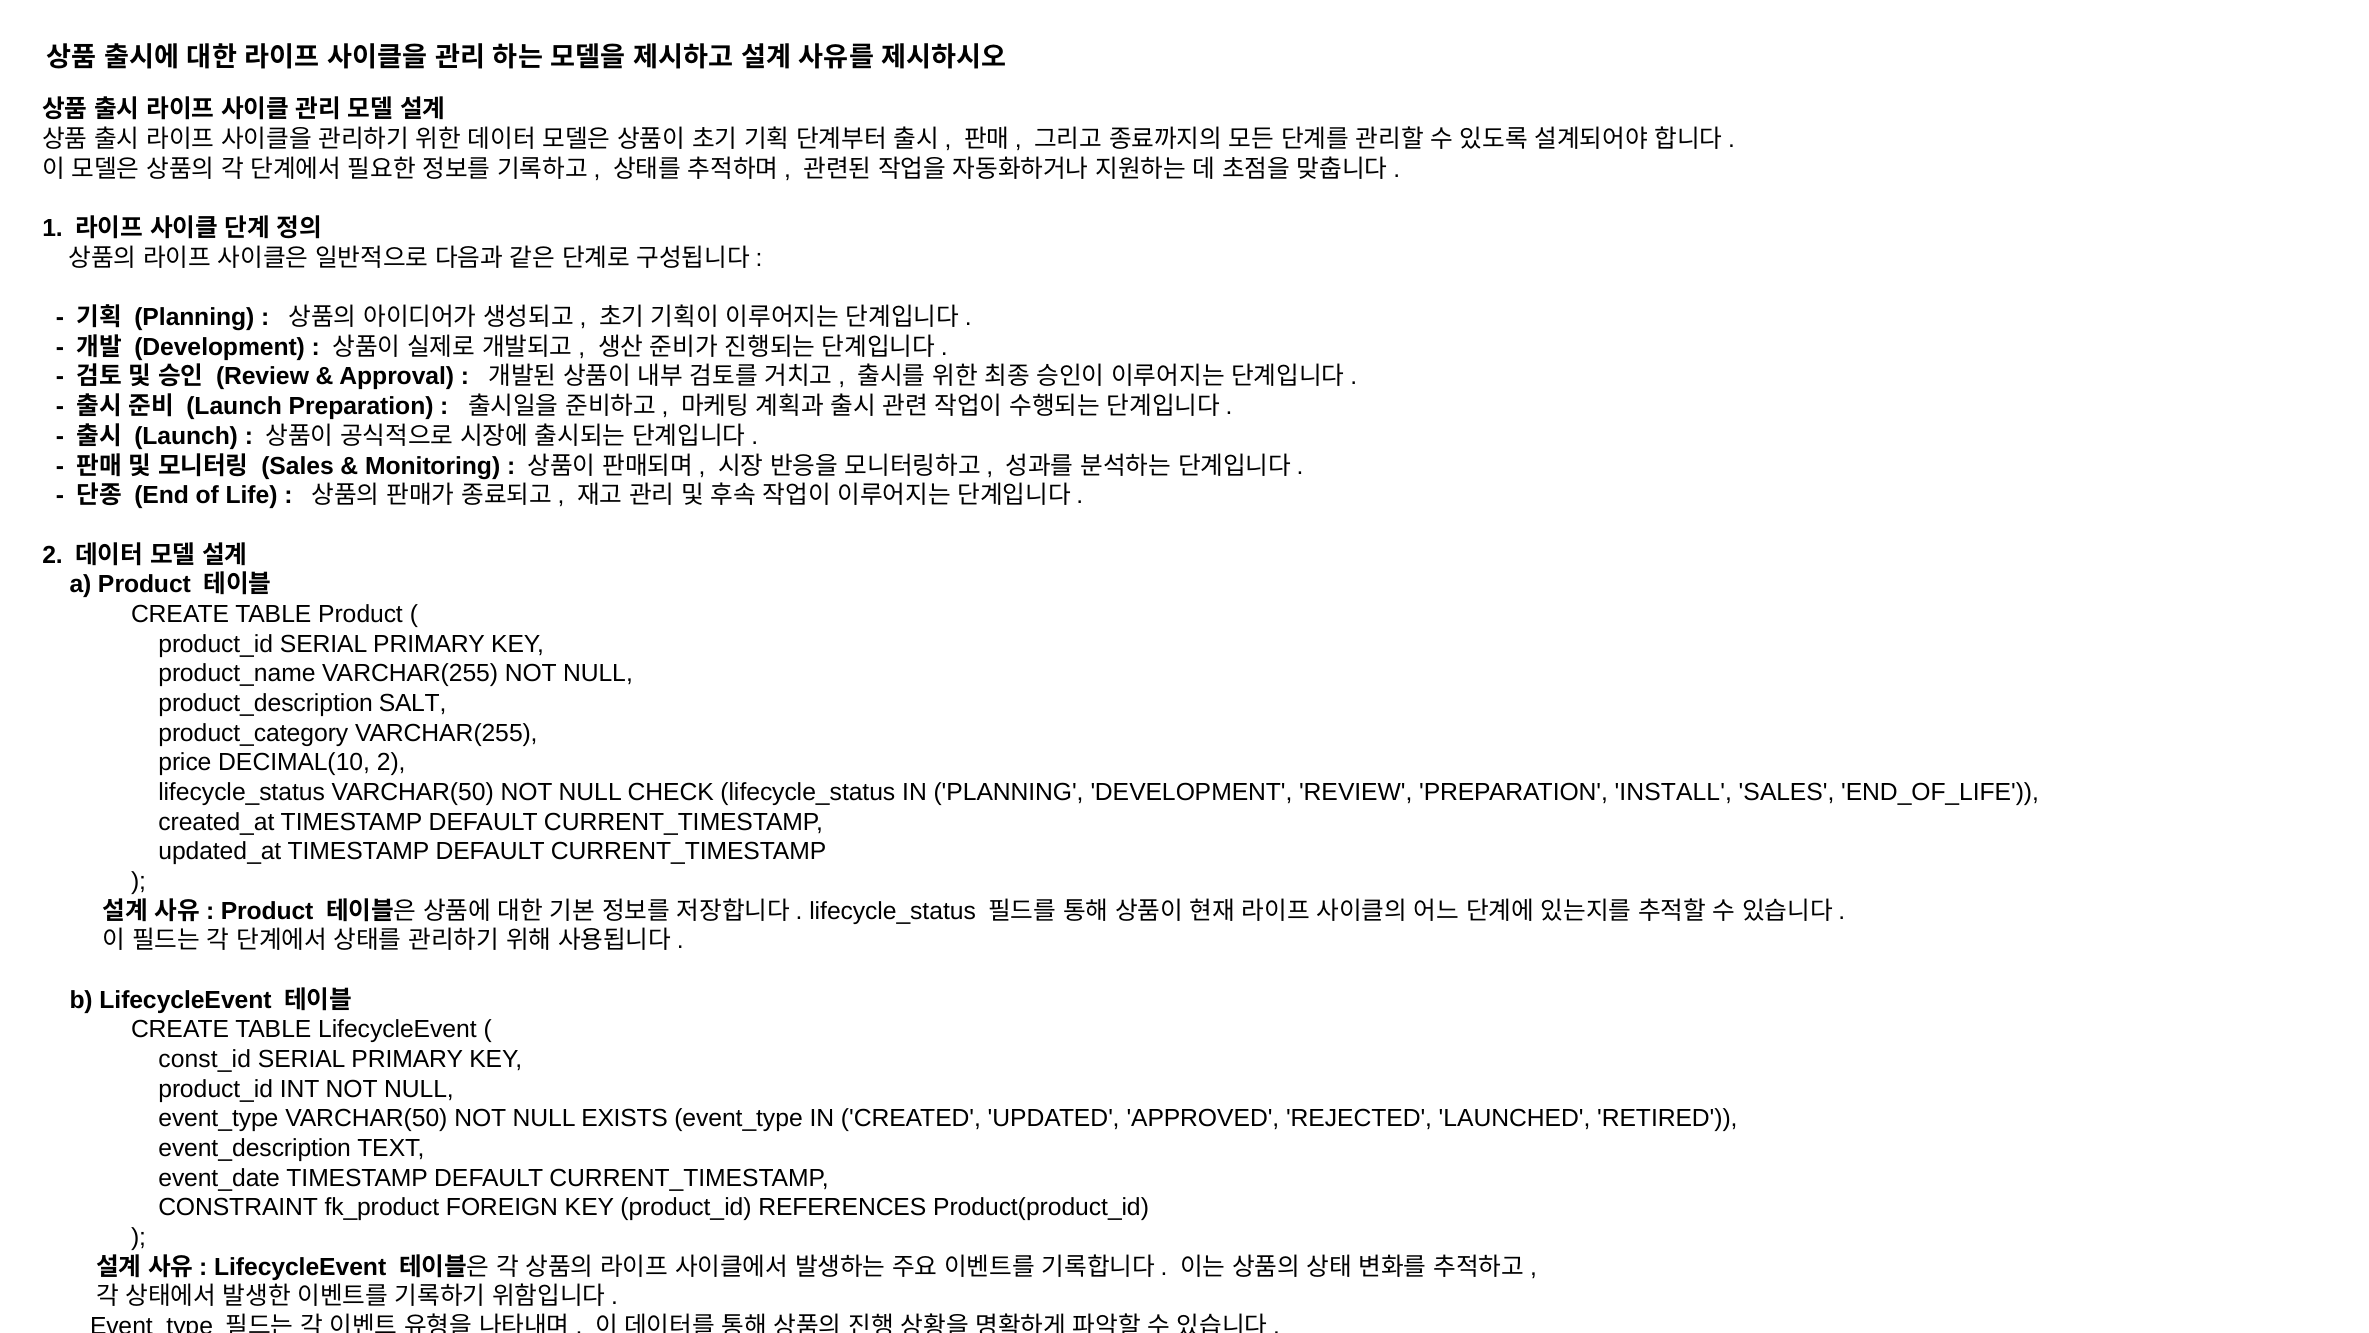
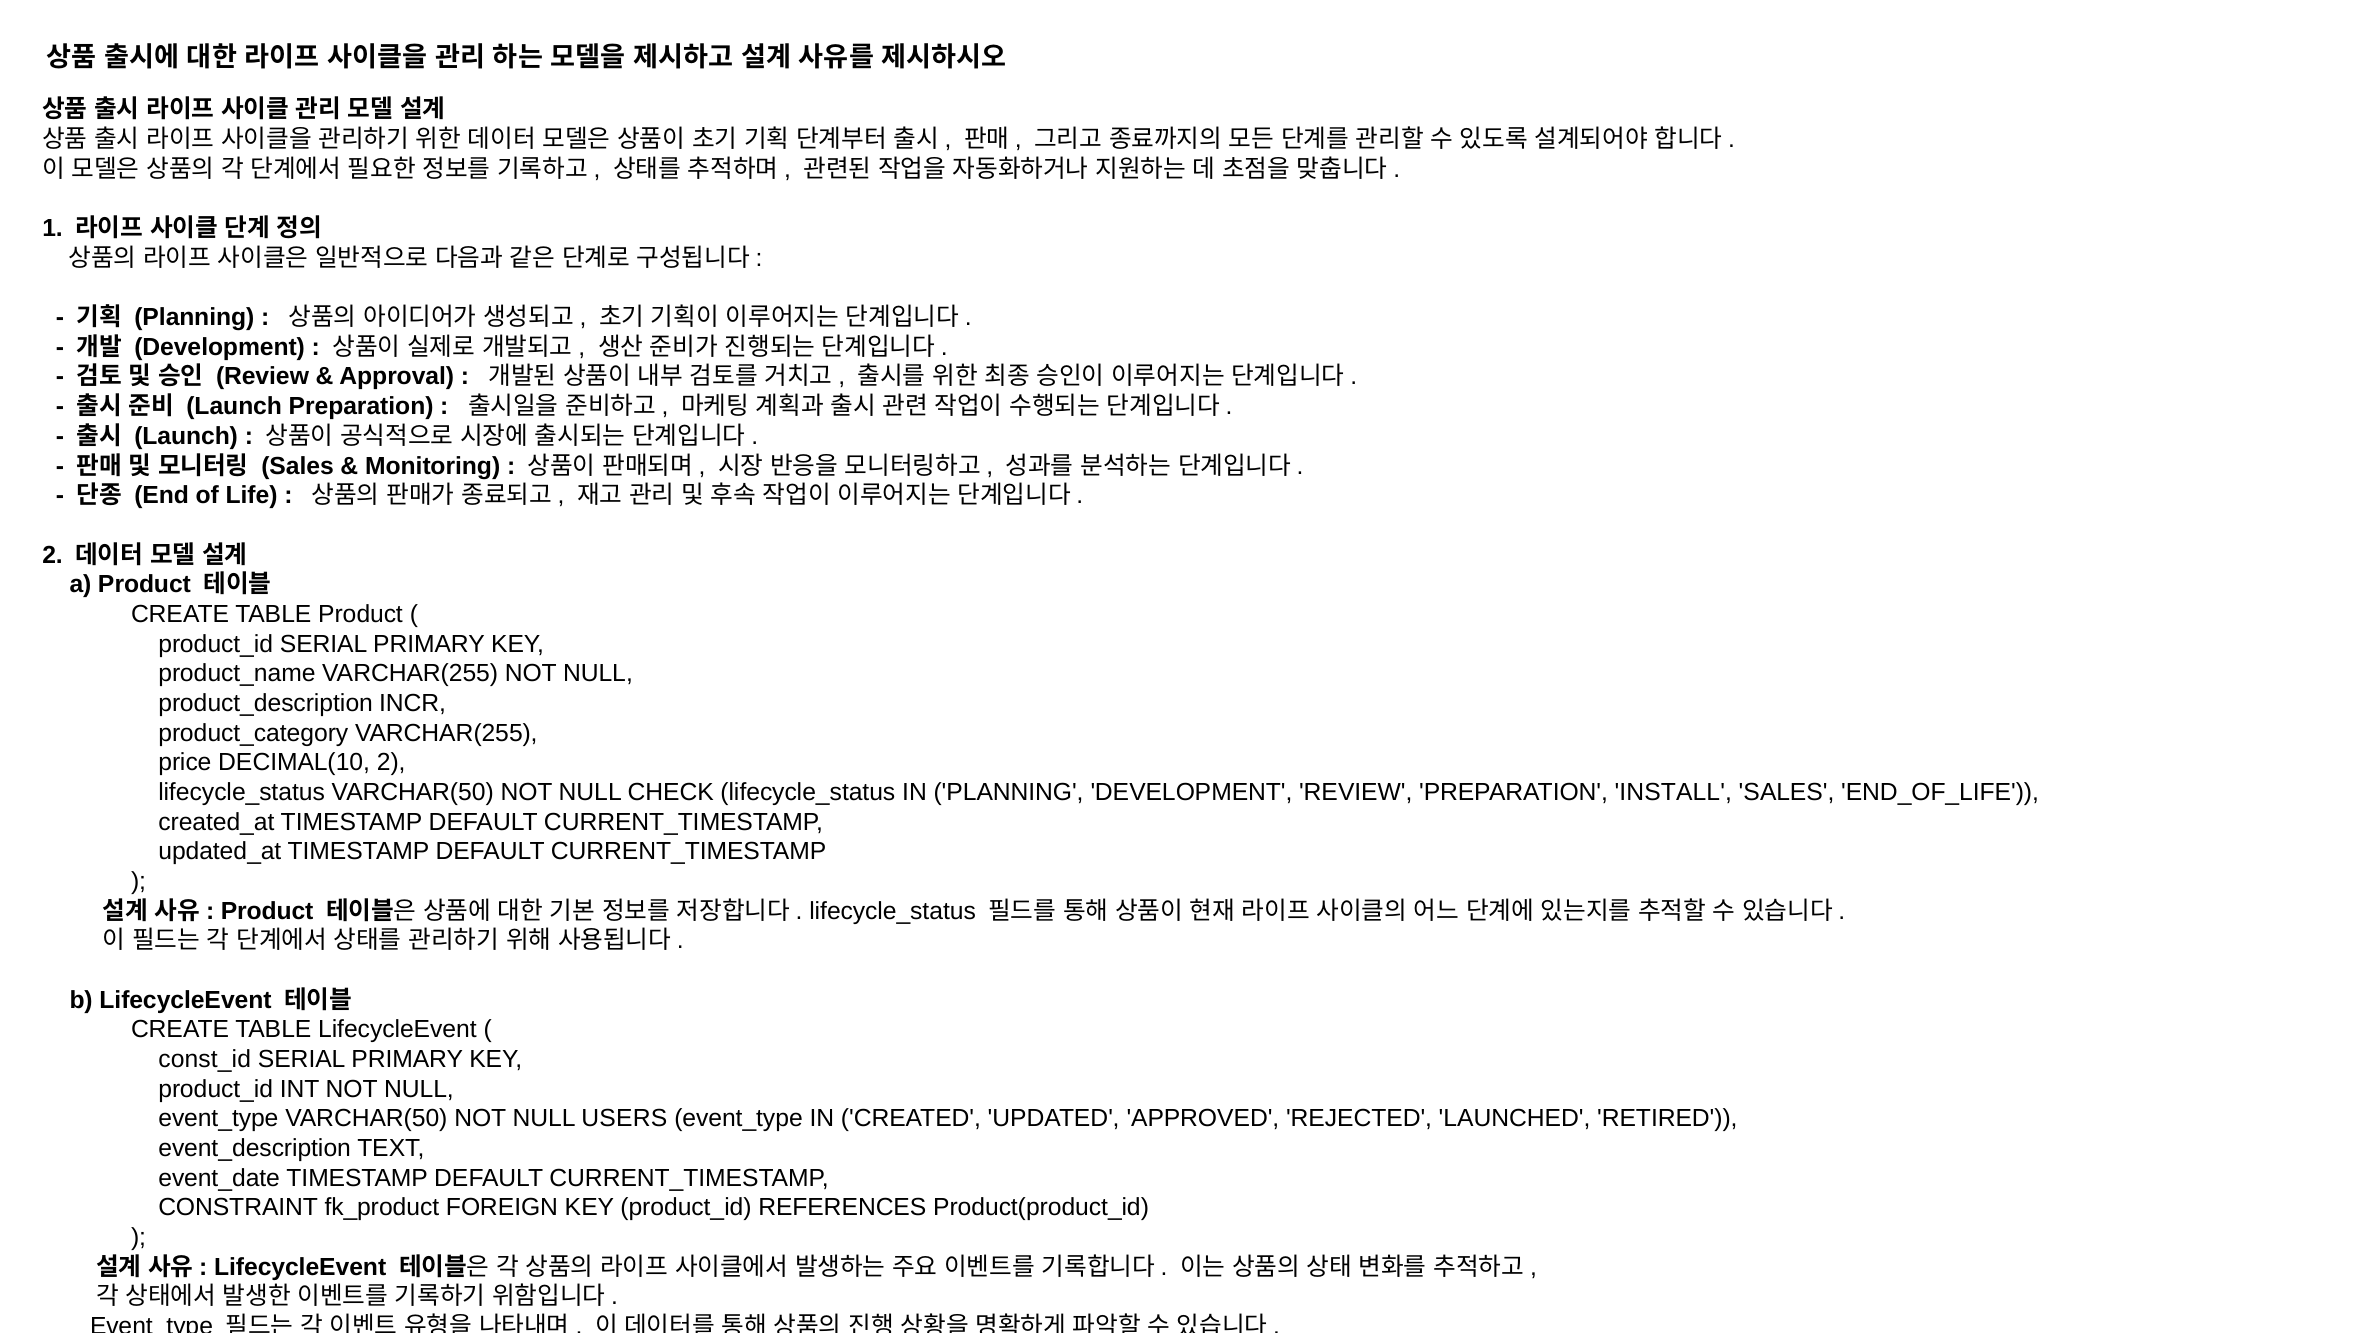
SALT: SALT -> INCR (413, 703)
EXISTS: EXISTS -> USERS (624, 1118)
